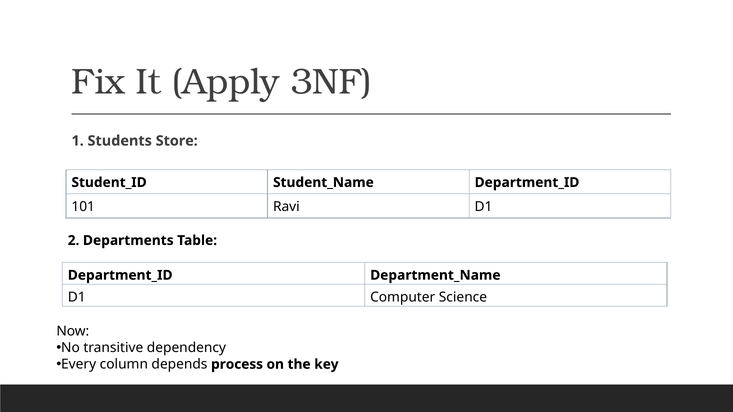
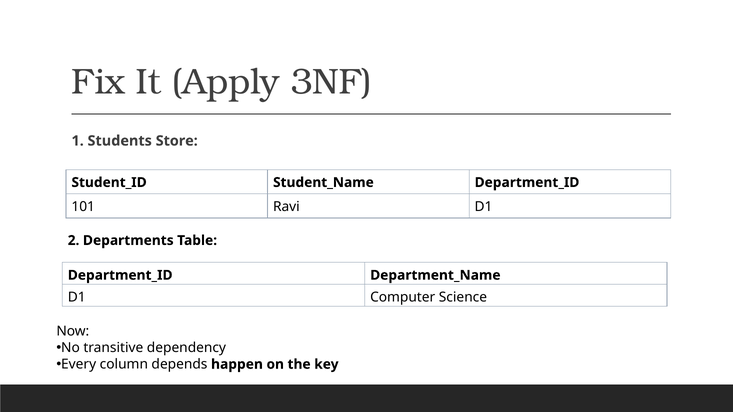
process: process -> happen (237, 365)
